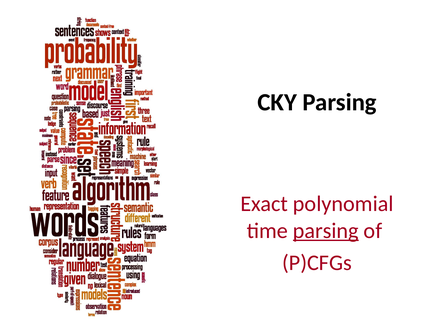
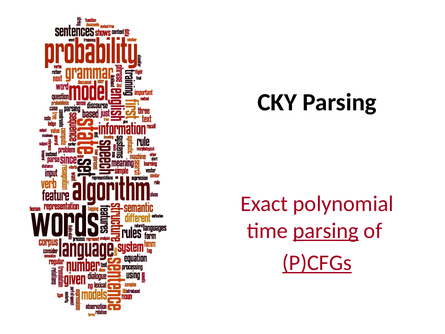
P)CFGs underline: none -> present (317, 263)
